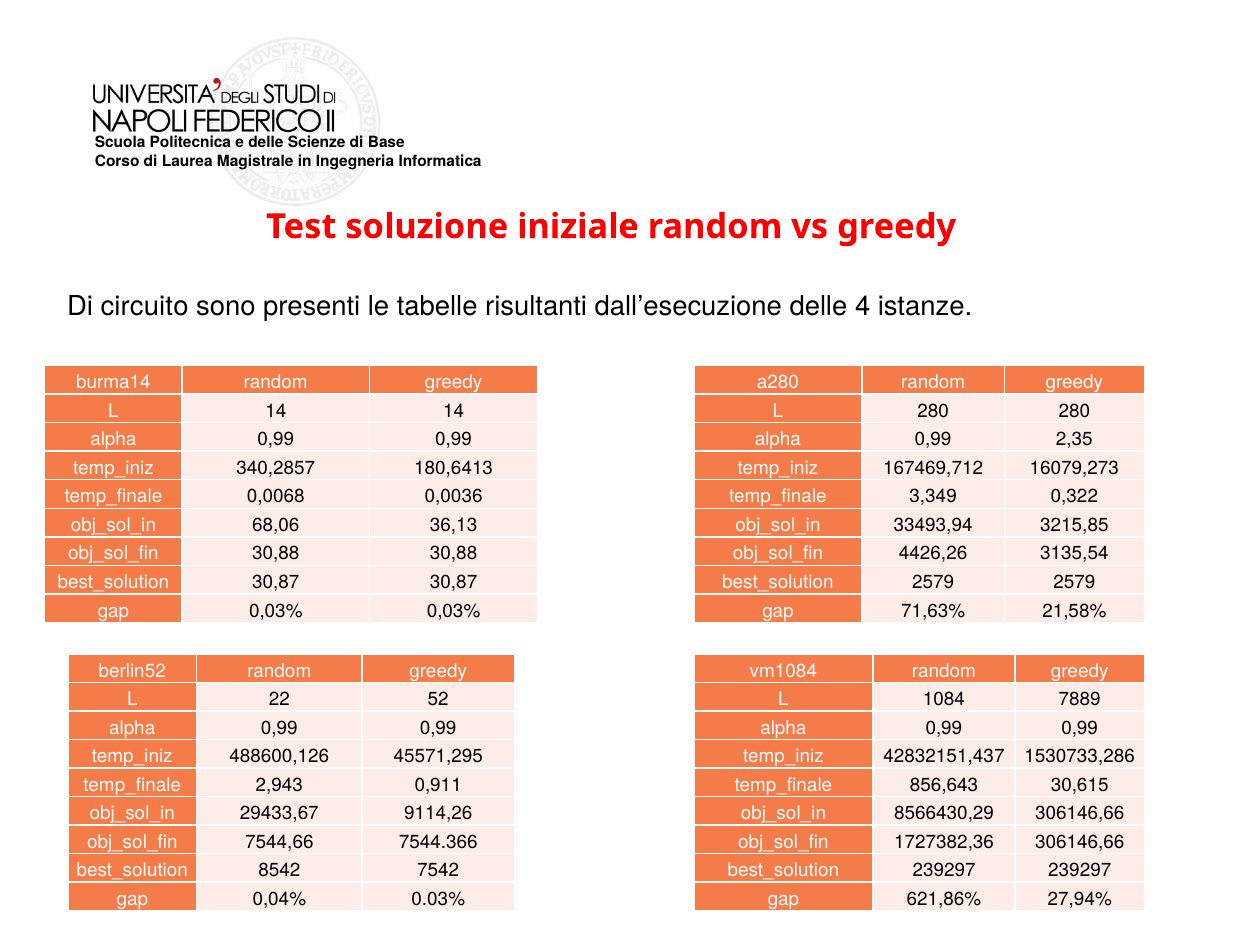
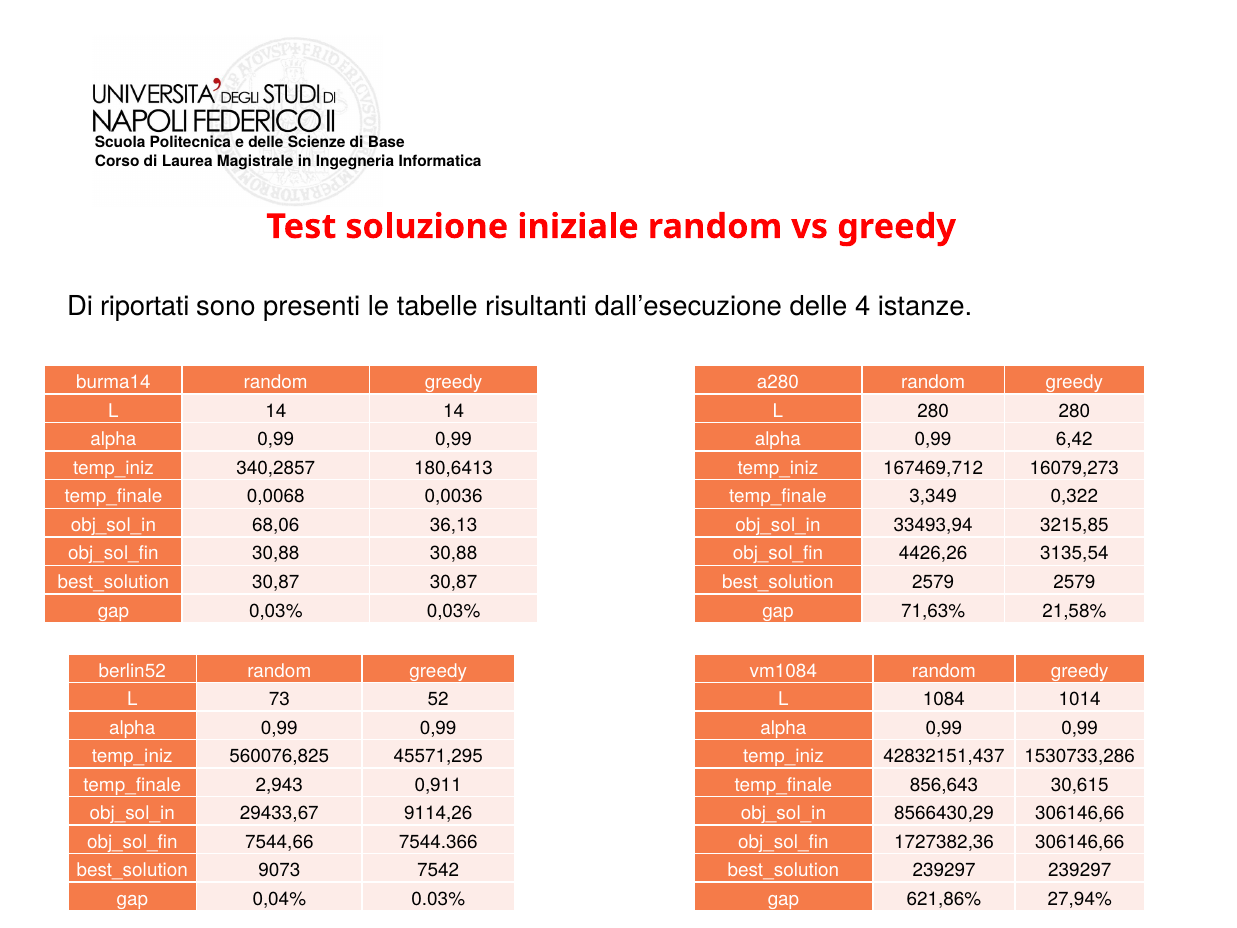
circuito: circuito -> riportati (145, 306)
2,35: 2,35 -> 6,42 (1074, 439)
22: 22 -> 73 (279, 699)
7889: 7889 -> 1014 (1080, 699)
488600,126: 488600,126 -> 560076,825 (279, 756)
8542: 8542 -> 9073 (279, 870)
